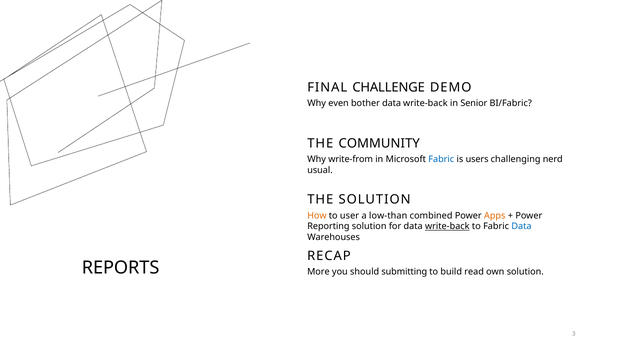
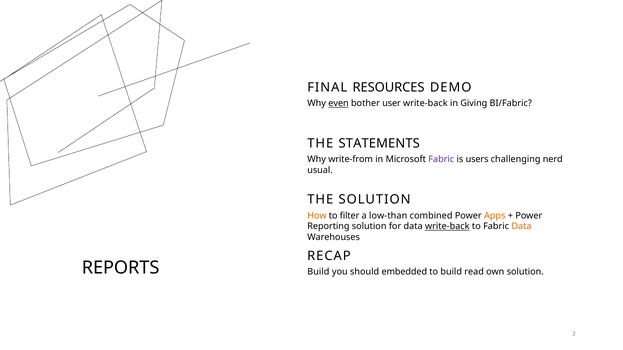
CHALLENGE: CHALLENGE -> RESOURCES (389, 88)
even underline: none -> present (339, 103)
bother data: data -> user (392, 103)
Senior: Senior -> Giving (474, 103)
COMMUNITY: COMMUNITY -> STATEMENTS (379, 144)
Fabric colour: blue -> purple (441, 160)
user: user -> filter (350, 216)
Data colour: blue -> orange (521, 227)
More: More -> Build (318, 272)
submitting: submitting -> embedded (404, 272)
